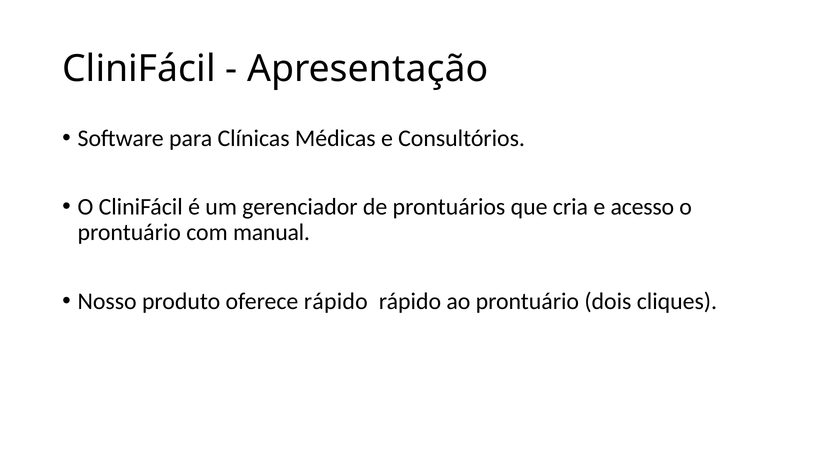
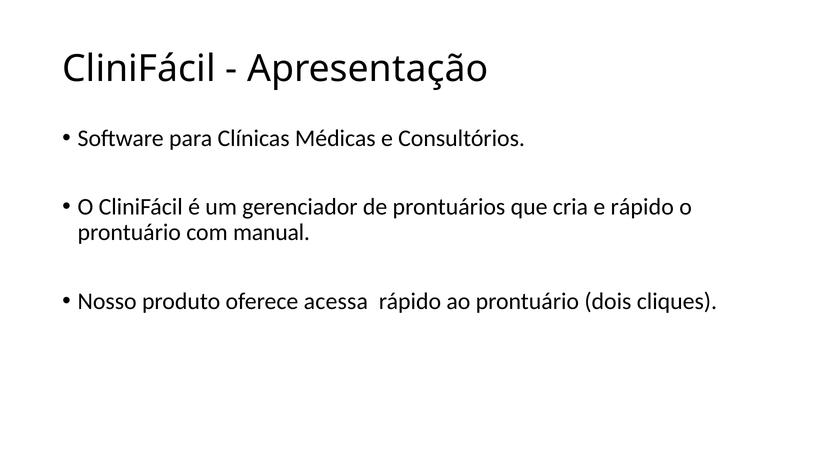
e acesso: acesso -> rápido (642, 207)
oferece rápido: rápido -> acessa (336, 301)
